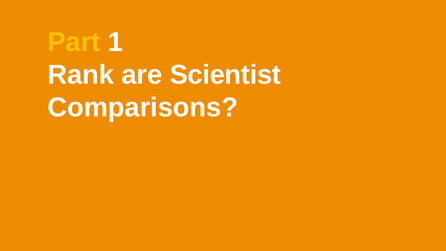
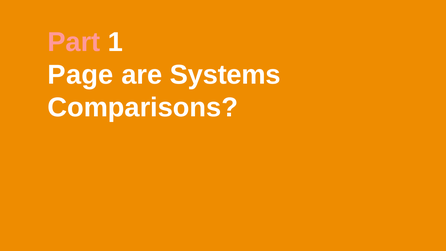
Part colour: yellow -> pink (74, 42)
Rank: Rank -> Page (81, 75)
Scientist: Scientist -> Systems (225, 75)
